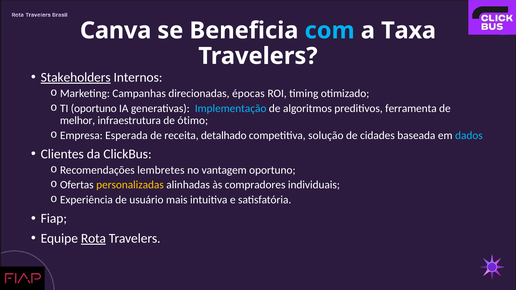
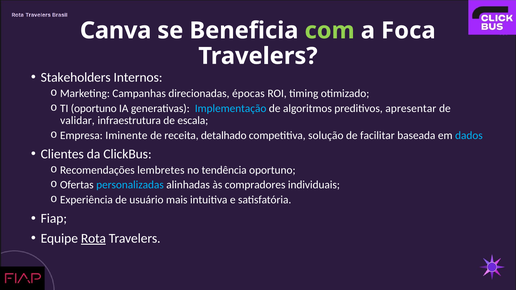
com colour: light blue -> light green (330, 31)
Taxa: Taxa -> Foca (408, 31)
Stakeholders underline: present -> none (76, 77)
ferramenta: ferramenta -> apresentar (411, 108)
melhor: melhor -> validar (77, 121)
ótimo: ótimo -> escala (193, 121)
Esperada: Esperada -> Iminente (126, 135)
cidades: cidades -> facilitar (377, 135)
vantagem: vantagem -> tendência (224, 170)
personalizadas colour: yellow -> light blue (130, 185)
